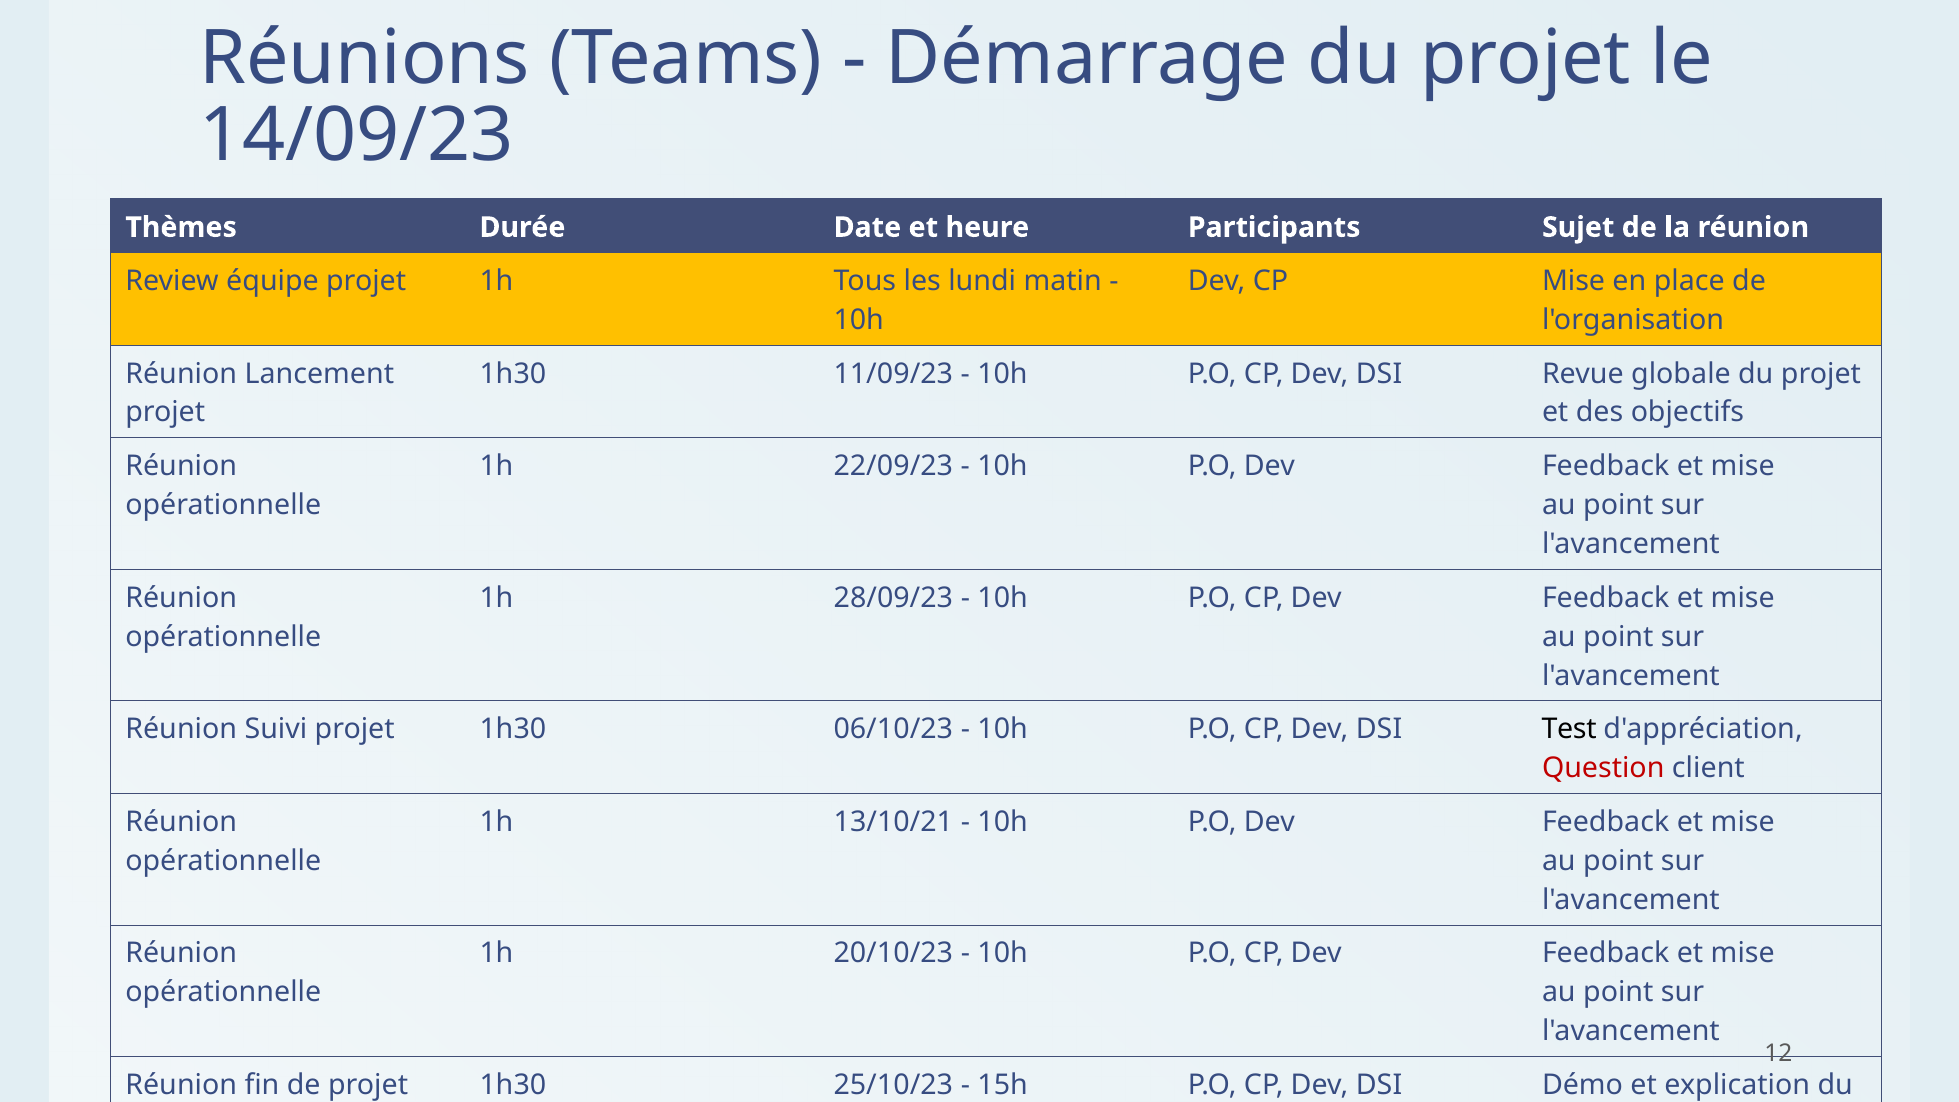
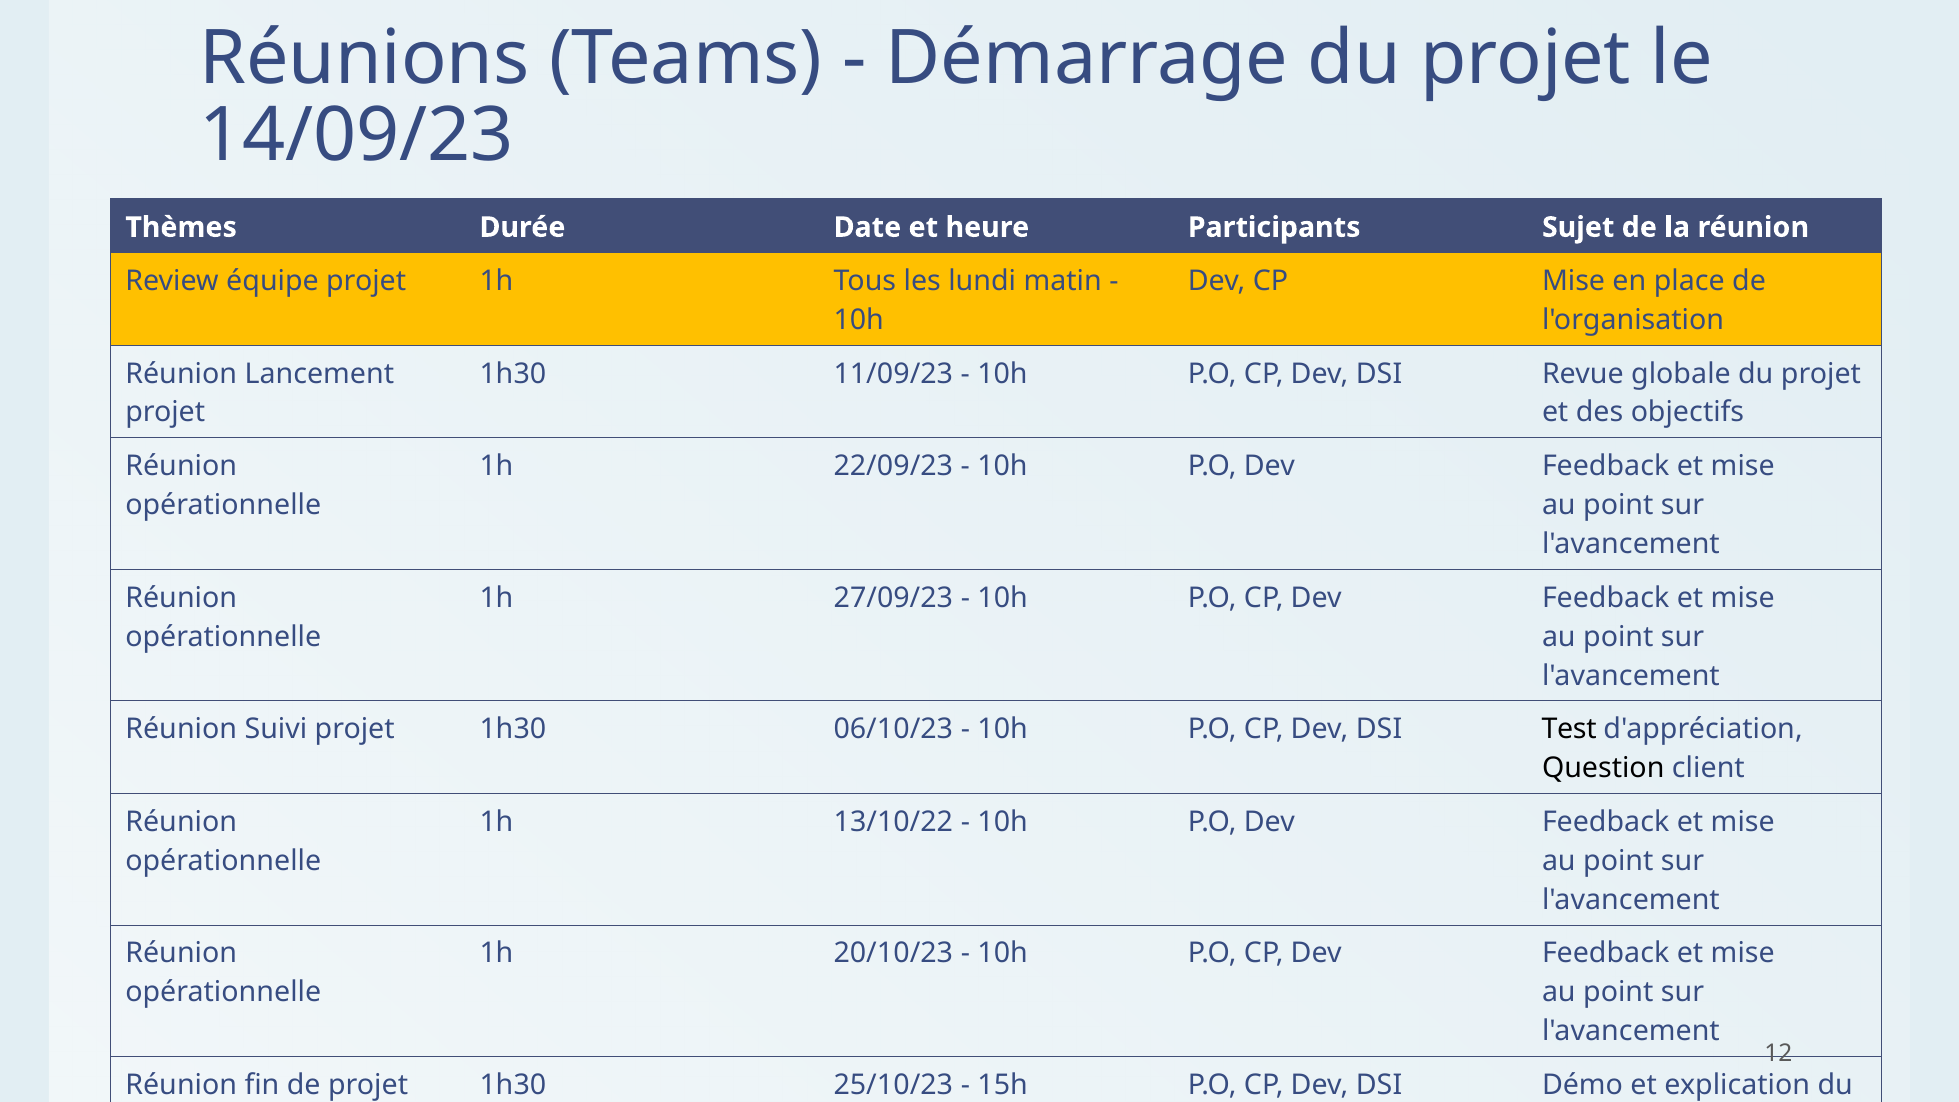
28/09/23: 28/09/23 -> 27/09/23 (893, 598)
Question colour: red -> black (1603, 768)
13/10/21: 13/10/21 -> 13/10/22 (893, 822)
